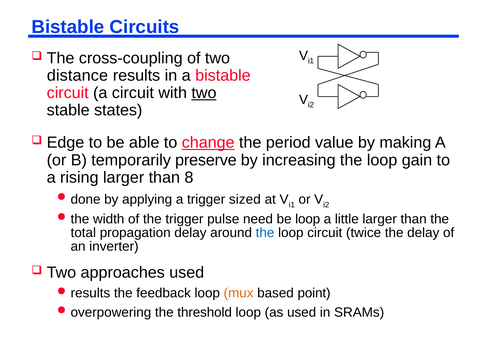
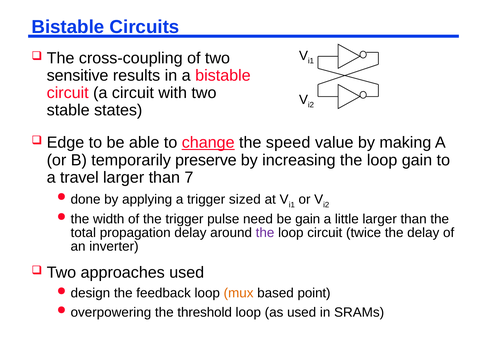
distance: distance -> sensitive (78, 76)
two underline: present -> none (204, 93)
period: period -> speed (288, 143)
rising: rising -> travel (79, 178)
8: 8 -> 7 (189, 178)
be loop: loop -> gain (308, 219)
the colour: blue -> purple (265, 233)
results: results -> design (90, 293)
